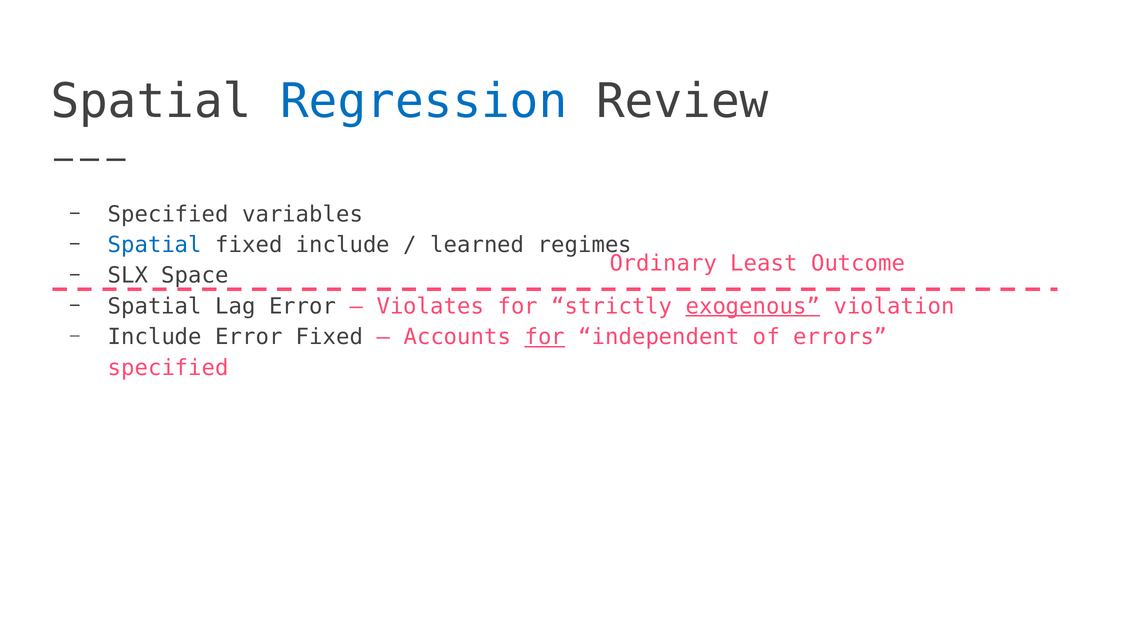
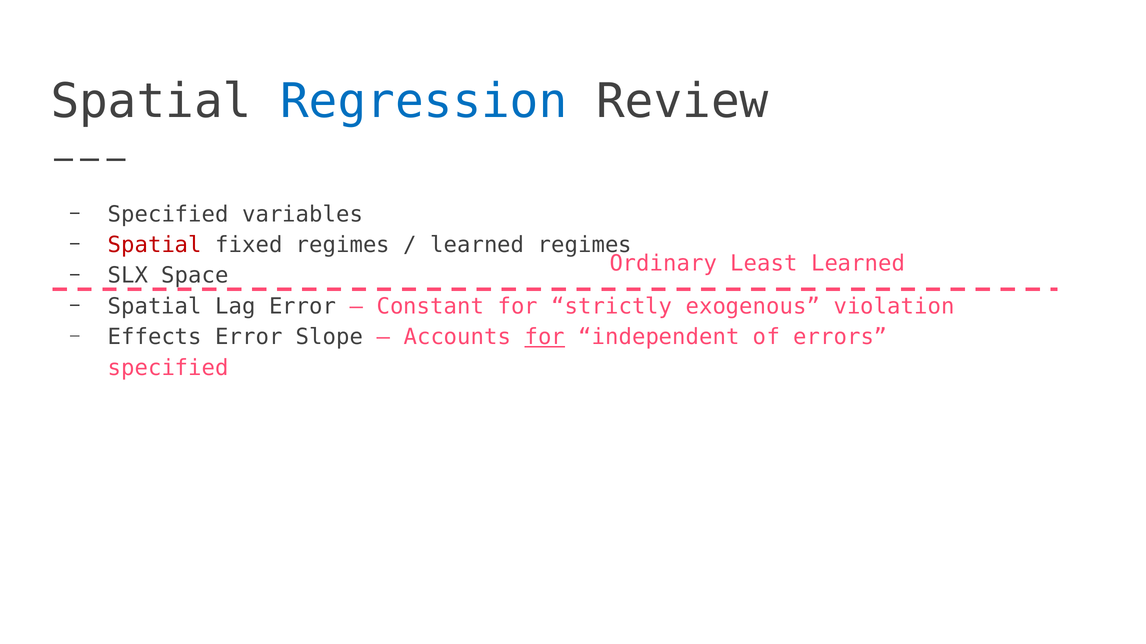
Spatial colour: blue -> red (155, 245)
fixed include: include -> regimes (343, 245)
Least Outcome: Outcome -> Learned (858, 264)
Violates: Violates -> Constant (430, 307)
exogenous underline: present -> none (753, 307)
Include: Include -> Effects (155, 337)
Error Fixed: Fixed -> Slope (329, 337)
